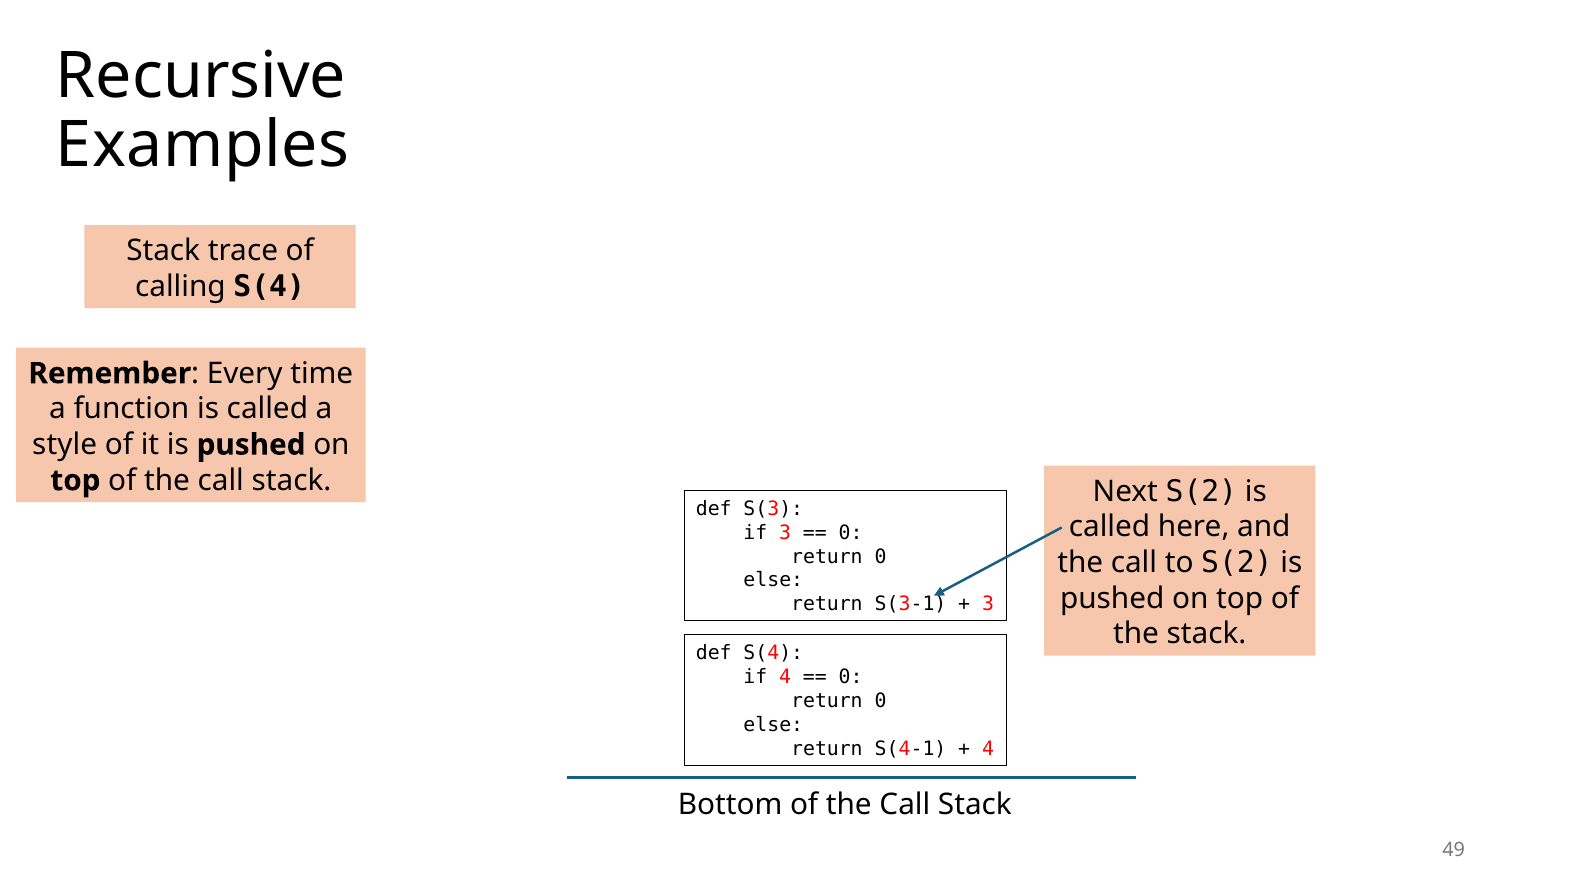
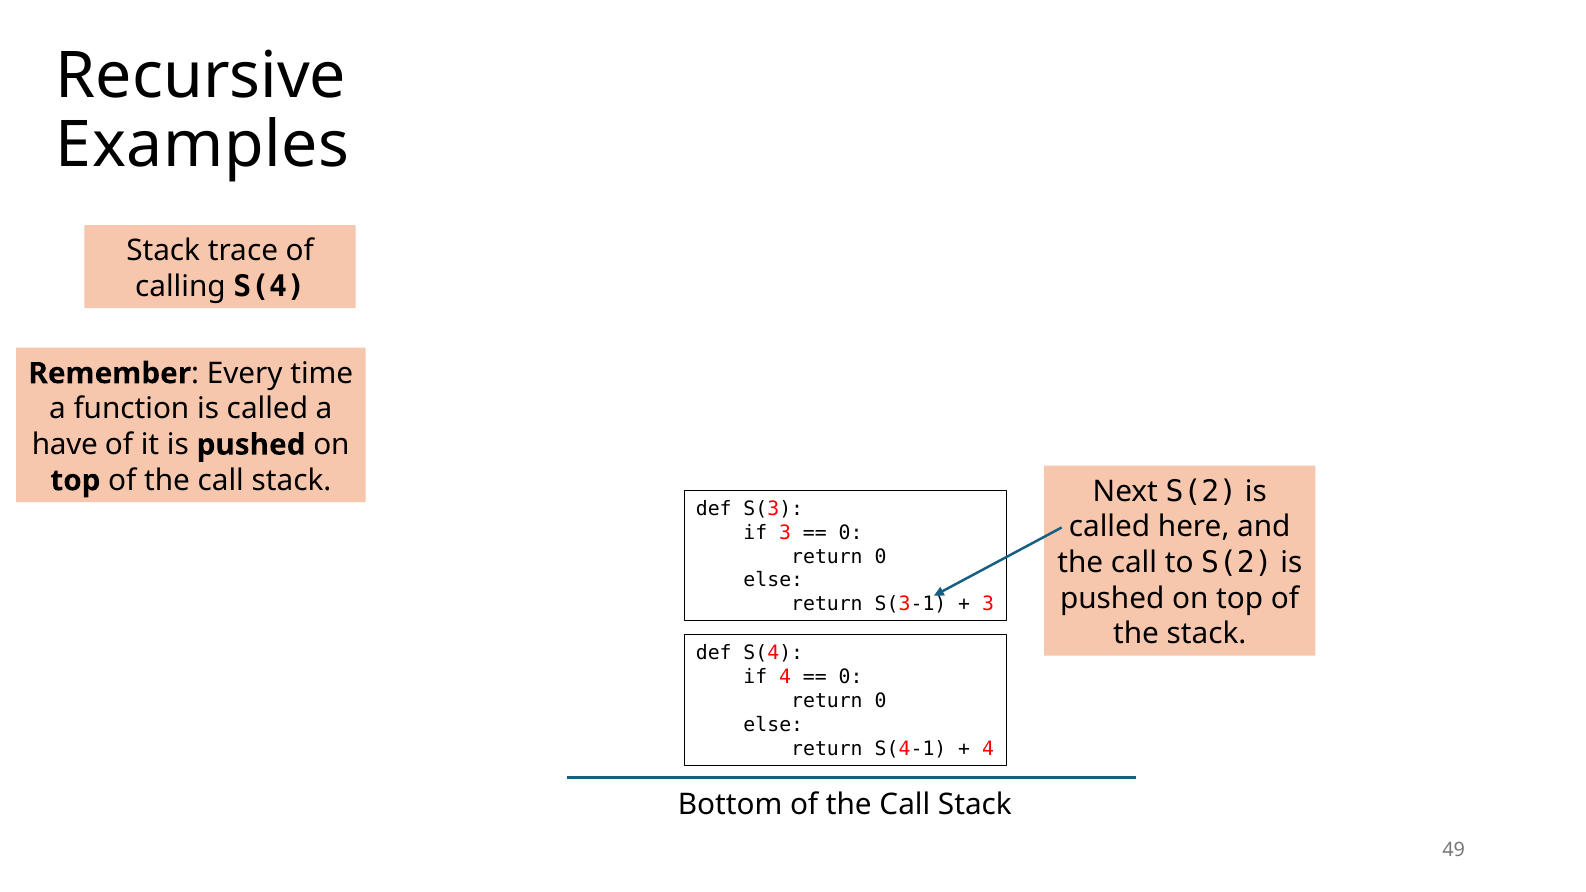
style: style -> have (65, 445)
